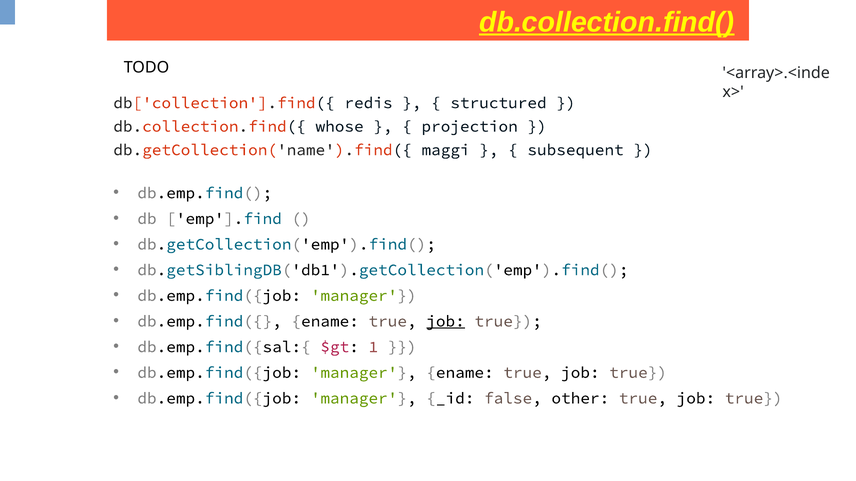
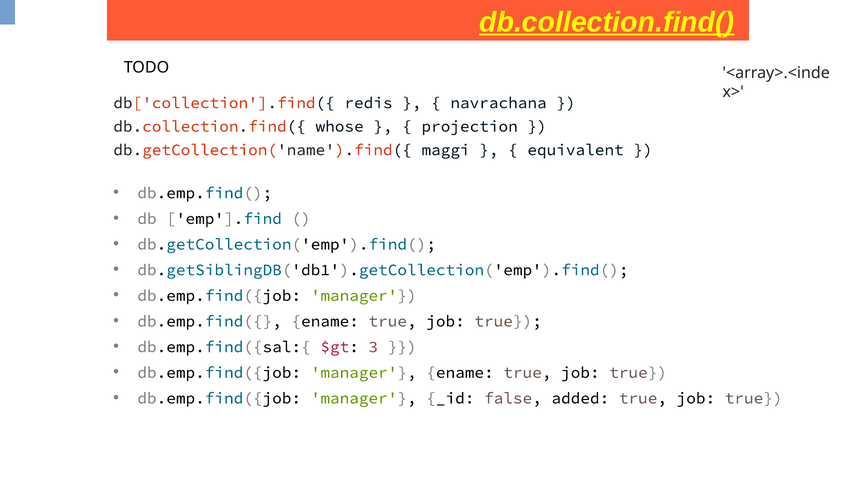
structured: structured -> navrachana (499, 103)
subsequent: subsequent -> equivalent (576, 150)
job underline: present -> none (446, 322)
1: 1 -> 3 (373, 347)
other: other -> added (580, 399)
